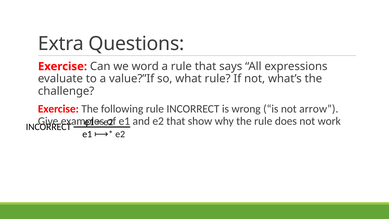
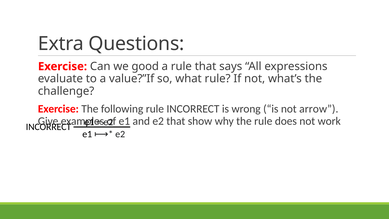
word: word -> good (145, 66)
